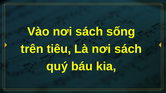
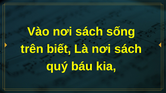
tiêu: tiêu -> biết (59, 49)
